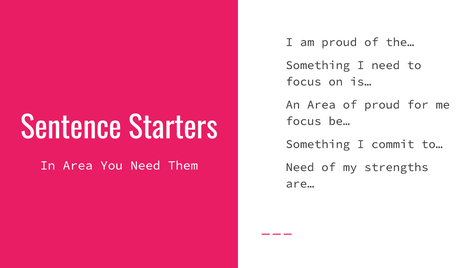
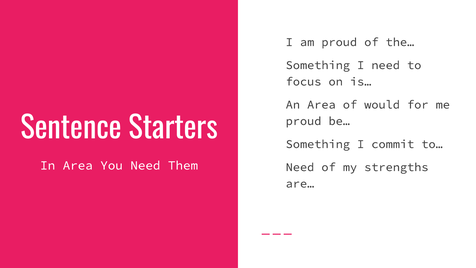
of proud: proud -> would (382, 105)
focus: focus -> proud (304, 121)
